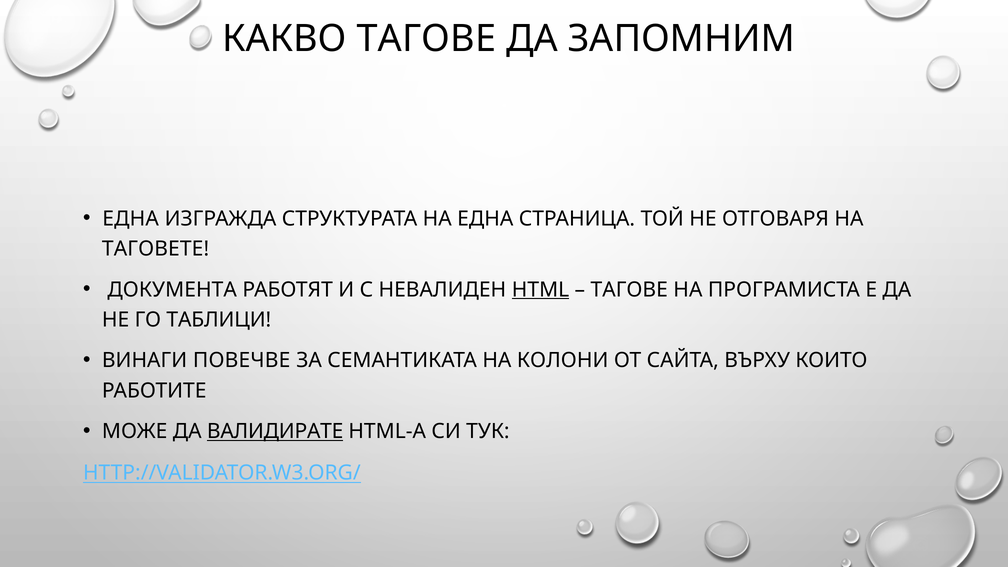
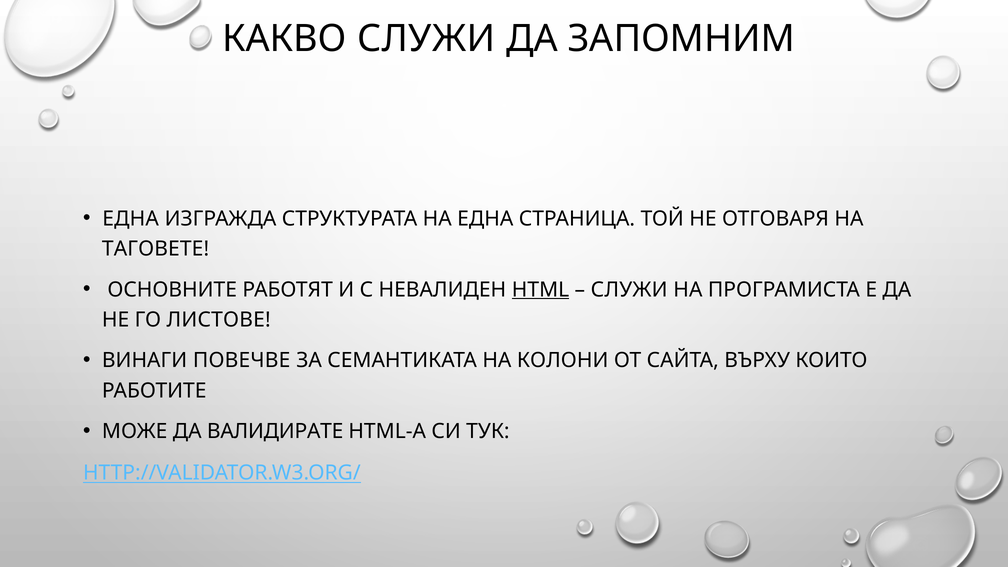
КАКВО ТАГОВЕ: ТАГОВЕ -> СЛУЖИ (426, 39)
ДОКУМЕНТА: ДОКУМЕНТА -> ОСНОВНИТЕ (172, 290)
ТАГОВЕ: ТАГОВЕ -> СЛУЖИ (629, 290)
ТАБЛИЦИ: ТАБЛИЦИ -> ЛИСТОВЕ (219, 320)
ВАЛИДИРАТЕ underline: present -> none (275, 432)
